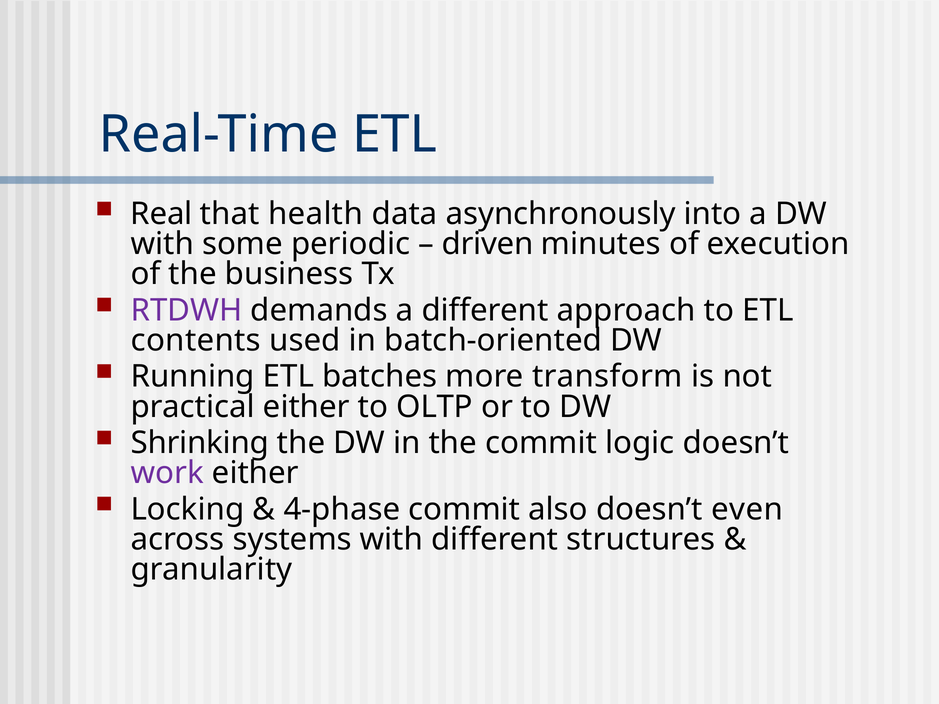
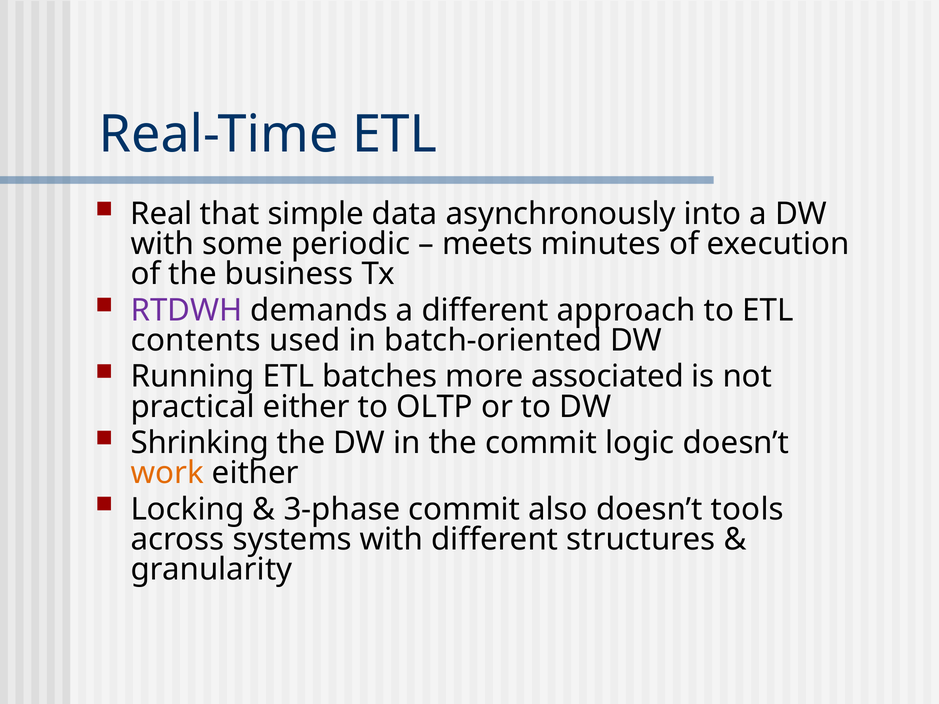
health: health -> simple (316, 214)
driven: driven -> meets (487, 244)
transform: transform -> associated (608, 377)
work colour: purple -> orange (167, 473)
4-phase: 4-phase -> 3-phase (342, 510)
even: even -> tools (747, 510)
